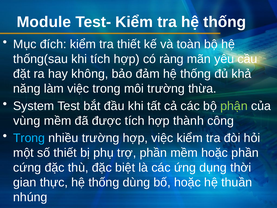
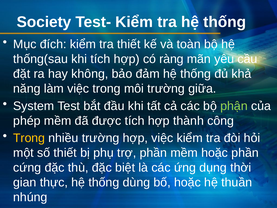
Module: Module -> Society (44, 22)
thừa: thừa -> giữa (202, 89)
vùng: vùng -> phép (27, 121)
Trong colour: light blue -> yellow (29, 138)
